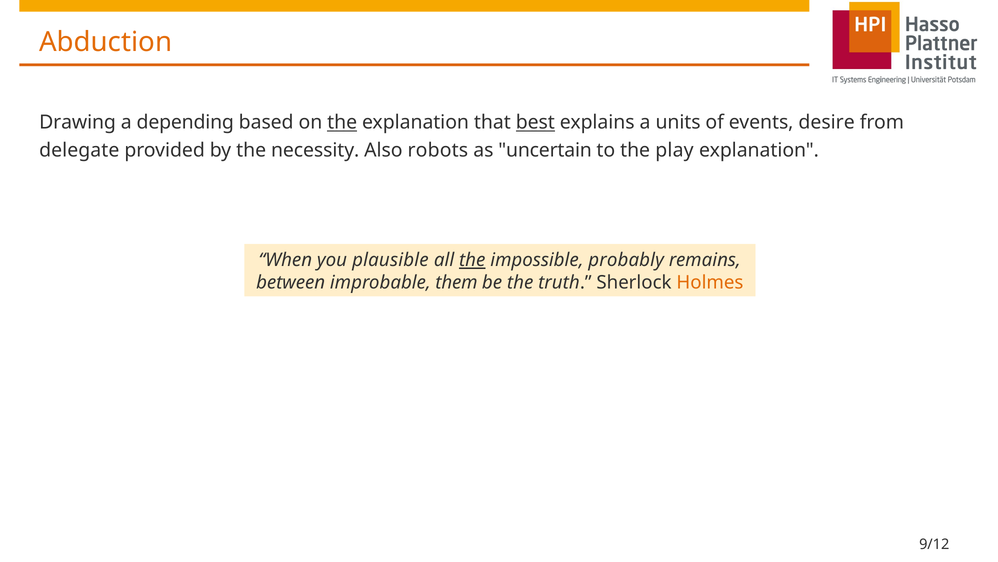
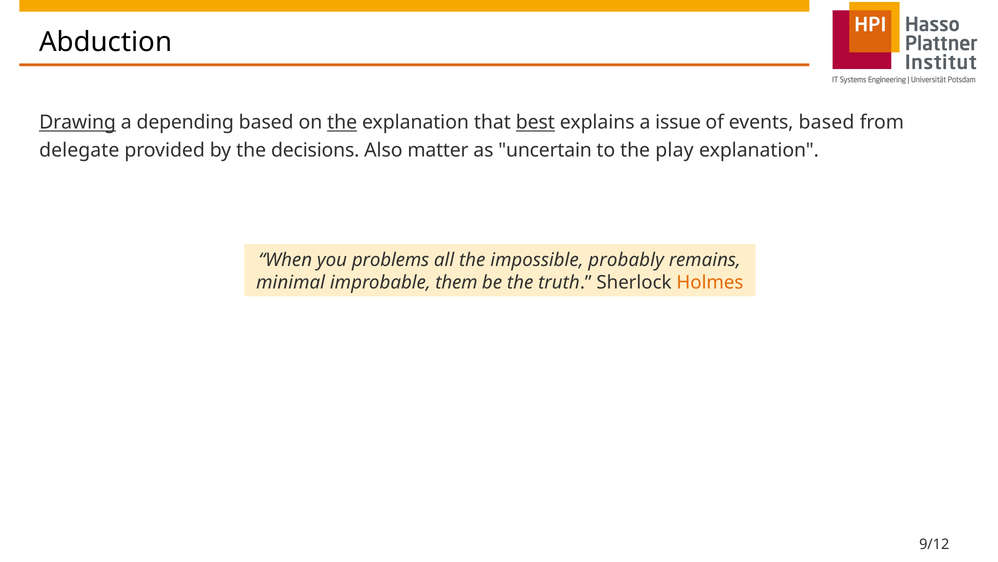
Abduction colour: orange -> black (106, 42)
Drawing underline: none -> present (78, 122)
units: units -> issue (678, 122)
events desire: desire -> based (827, 122)
necessity: necessity -> decisions (315, 150)
robots: robots -> matter (438, 150)
plausible: plausible -> problems (391, 260)
the underline: present -> none (472, 260)
between: between -> minimal (291, 282)
